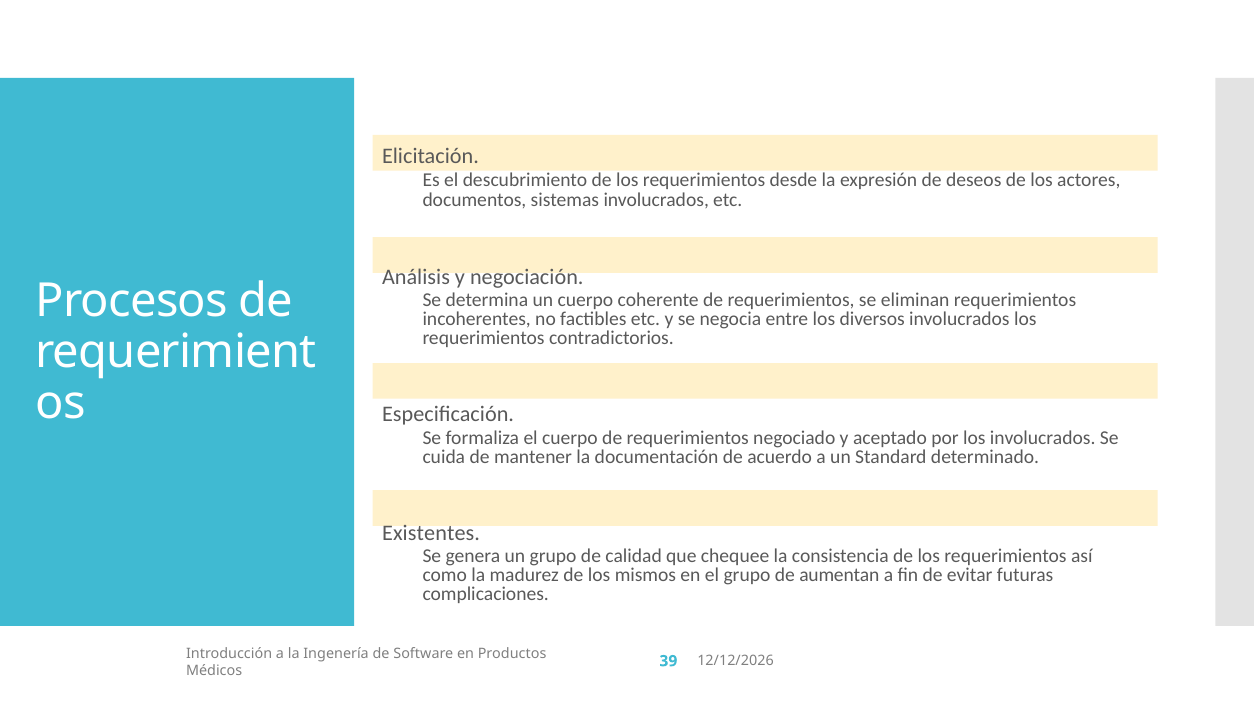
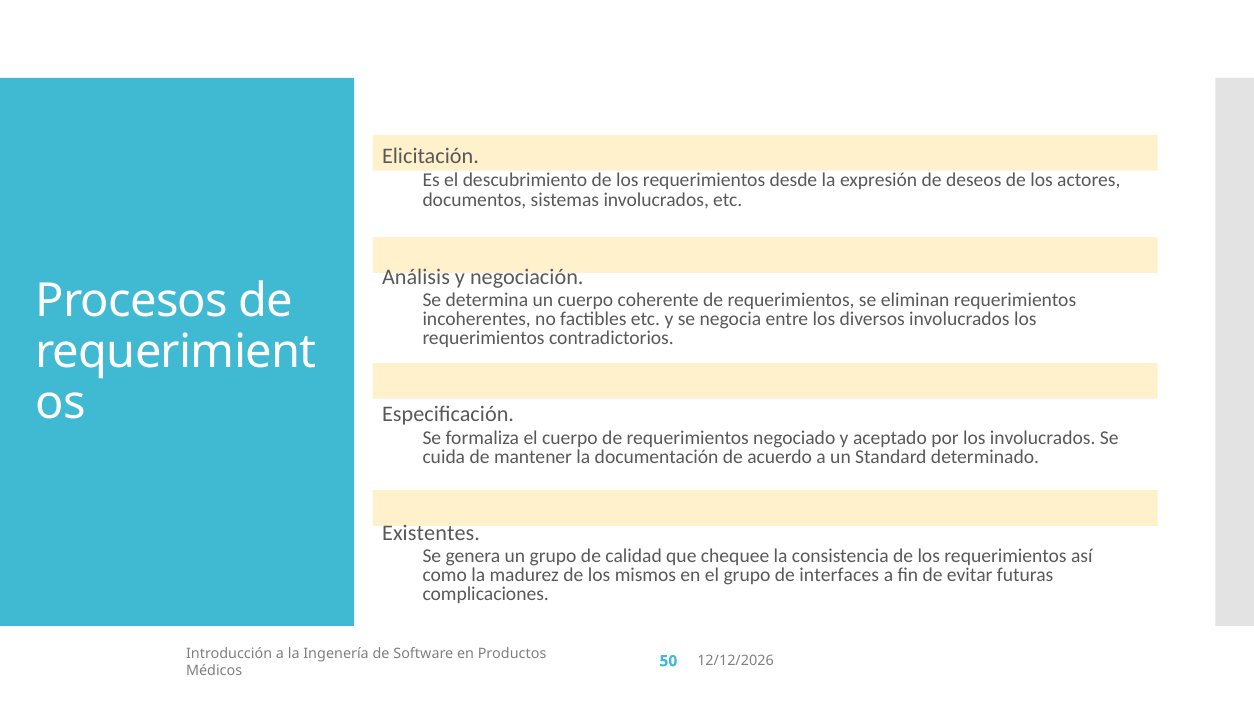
aumentan: aumentan -> interfaces (839, 576)
39: 39 -> 50 (668, 661)
